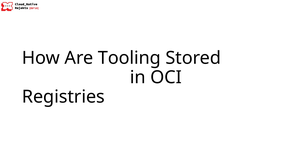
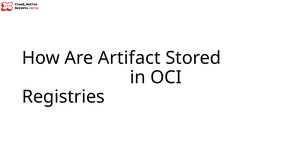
Tooling: Tooling -> Artifact (129, 58)
